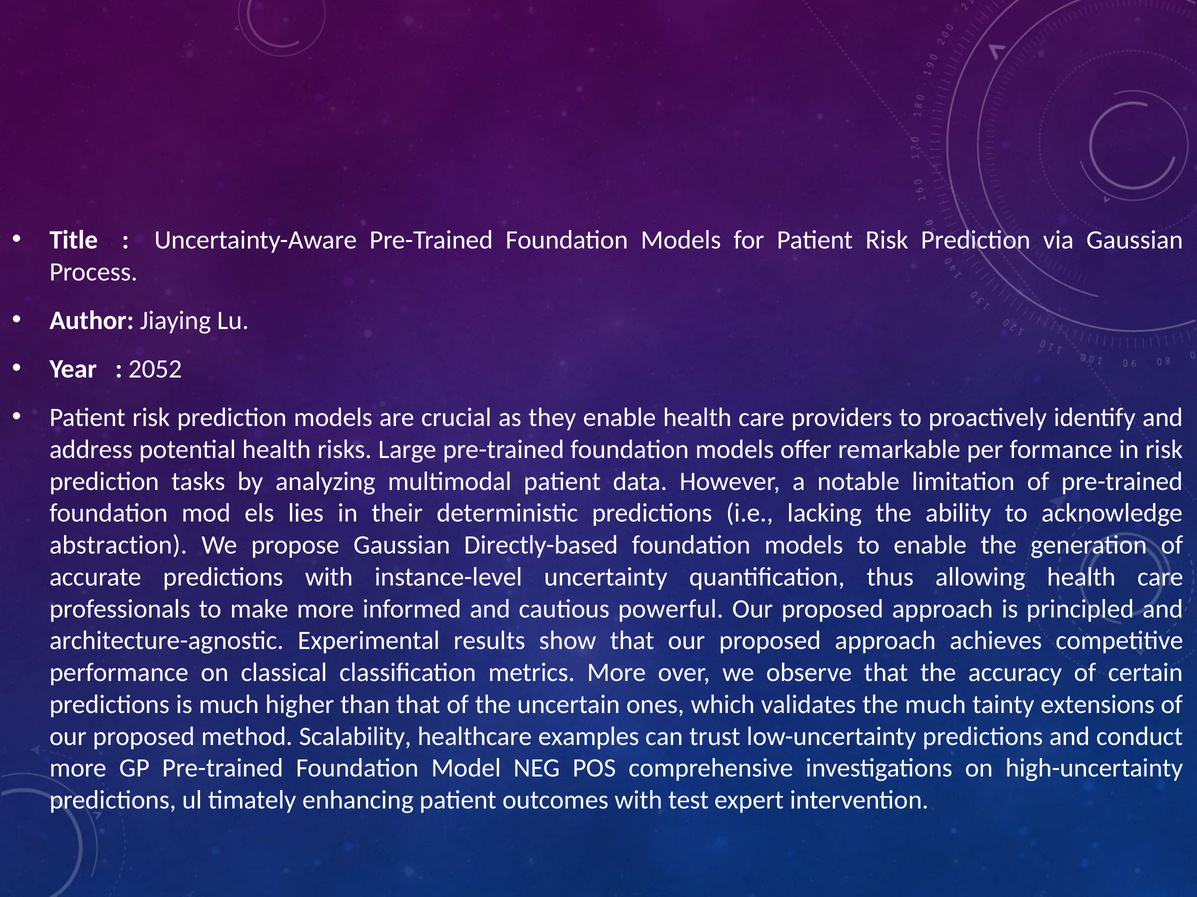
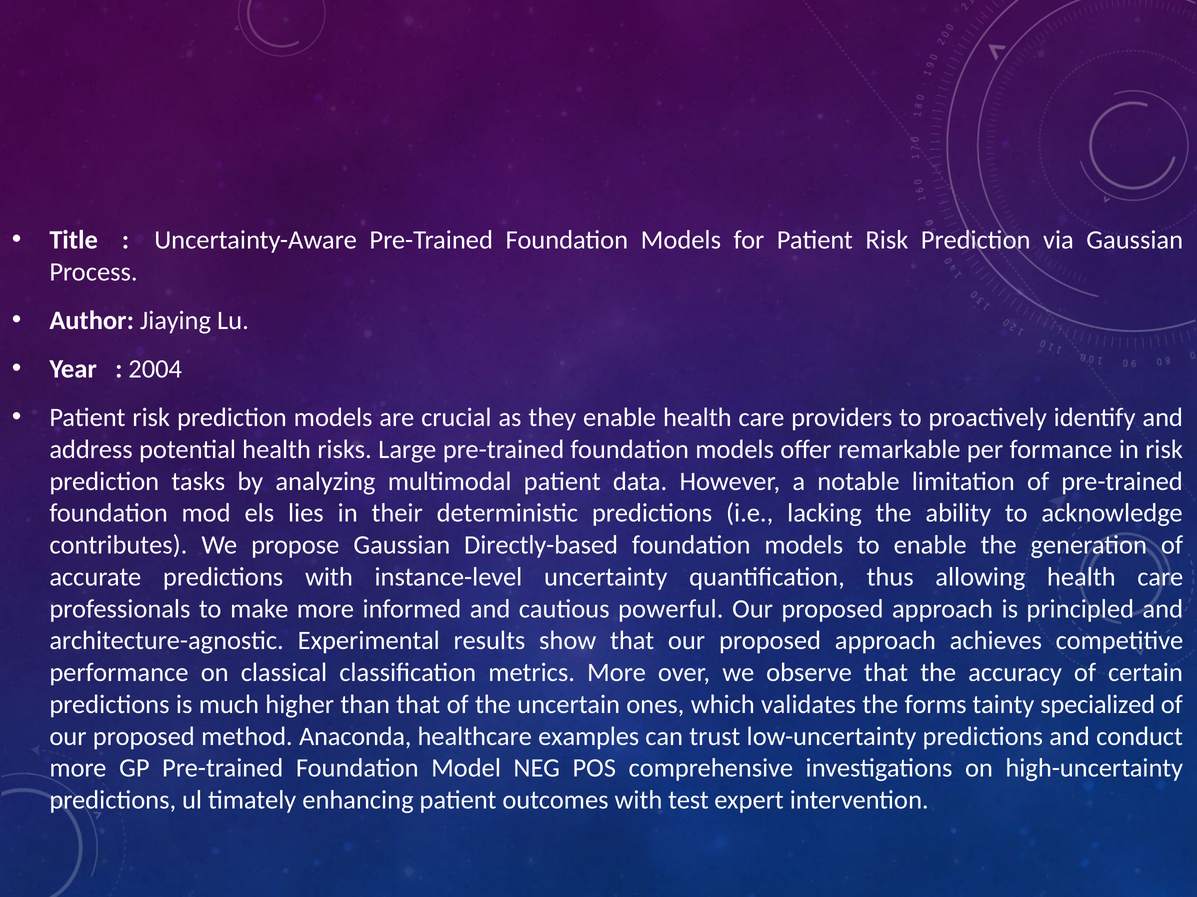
2052: 2052 -> 2004 (155, 369)
abstraction: abstraction -> contributes (118, 545)
the much: much -> forms (936, 705)
extensions: extensions -> specialized (1098, 705)
Scalability: Scalability -> Anaconda (355, 737)
